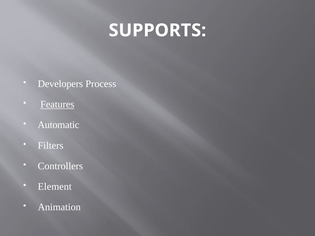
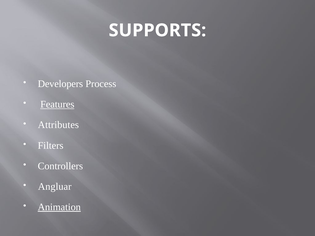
Automatic: Automatic -> Attributes (58, 125)
Element: Element -> Angluar (55, 187)
Animation underline: none -> present (59, 207)
